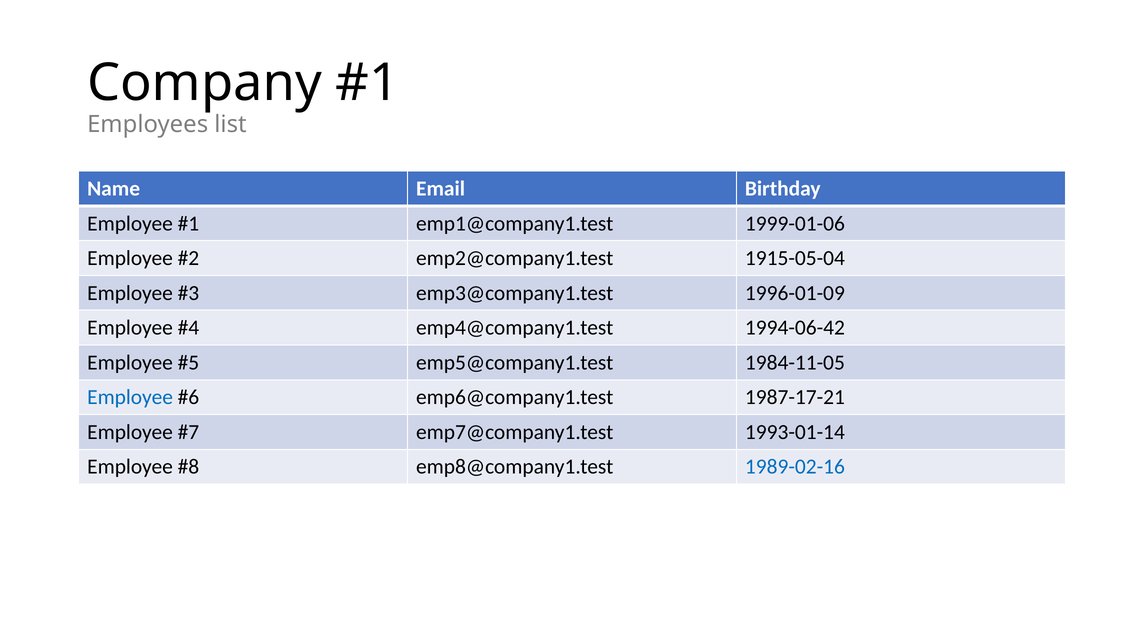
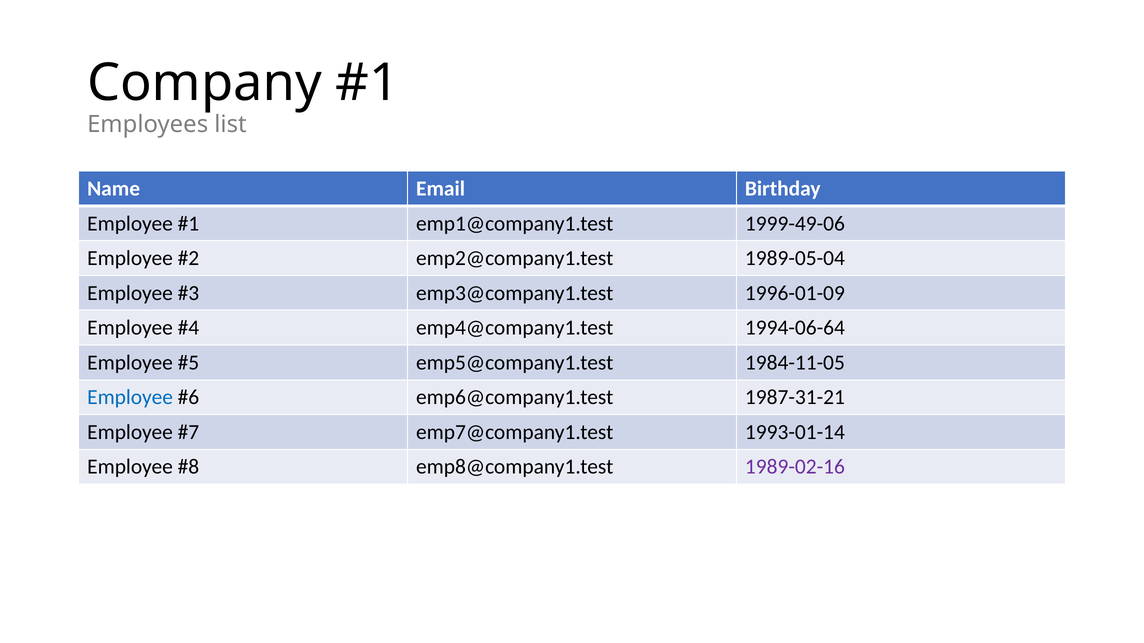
1999-01-06: 1999-01-06 -> 1999-49-06 (795, 224)
1915-05-04: 1915-05-04 -> 1989-05-04 (795, 259)
1994-06-42: 1994-06-42 -> 1994-06-64 (795, 328)
1987-17-21: 1987-17-21 -> 1987-31-21 (795, 398)
1989-02-16 colour: blue -> purple (795, 467)
